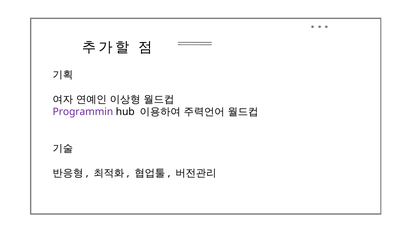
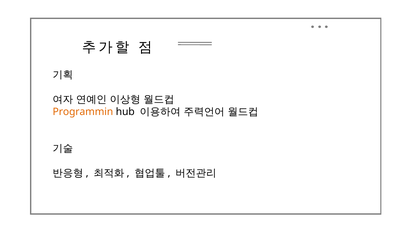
Programmin colour: purple -> orange (83, 112)
